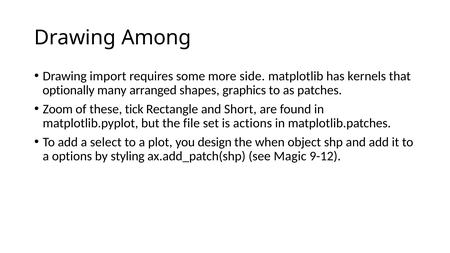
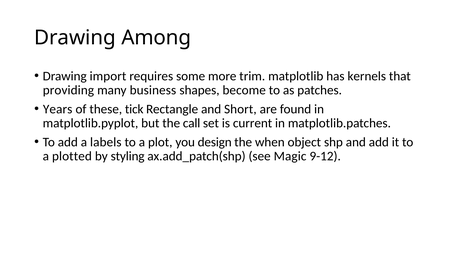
side: side -> trim (252, 76)
optionally: optionally -> providing (68, 90)
arranged: arranged -> business (153, 90)
graphics: graphics -> become (244, 90)
Zoom: Zoom -> Years (58, 109)
file: file -> call (192, 123)
actions: actions -> current (253, 123)
select: select -> labels (106, 142)
options: options -> plotted (72, 156)
